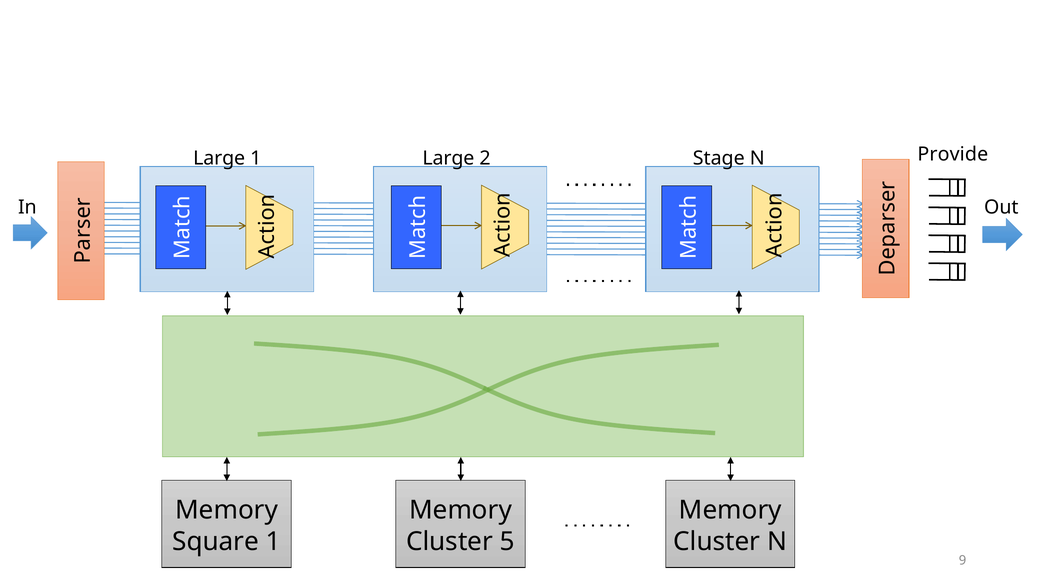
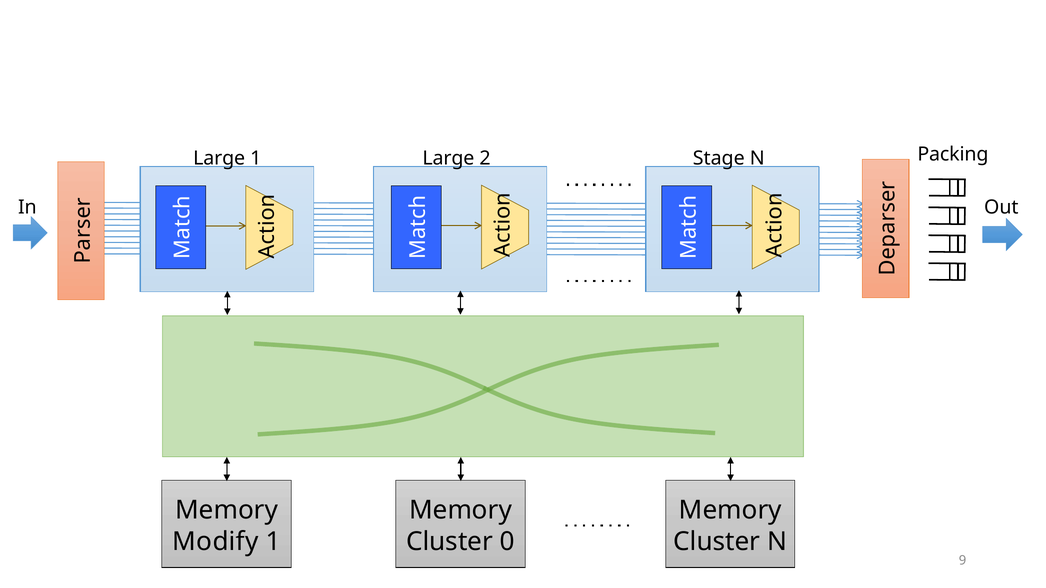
Provide: Provide -> Packing (953, 154)
Square: Square -> Modify (215, 542)
5: 5 -> 0 (507, 542)
